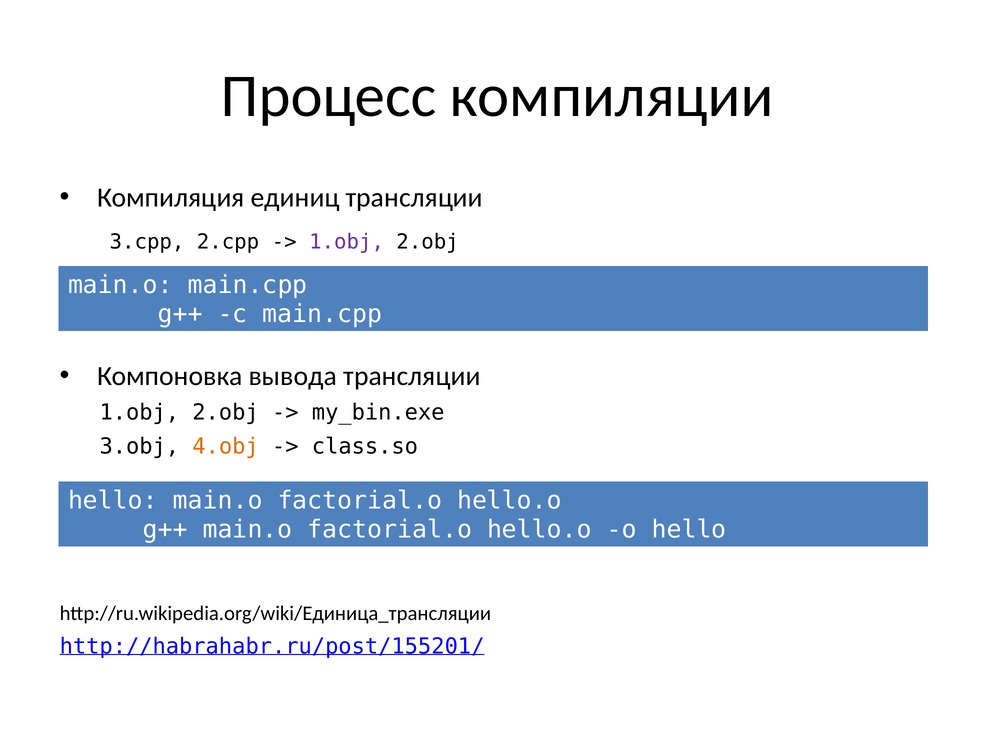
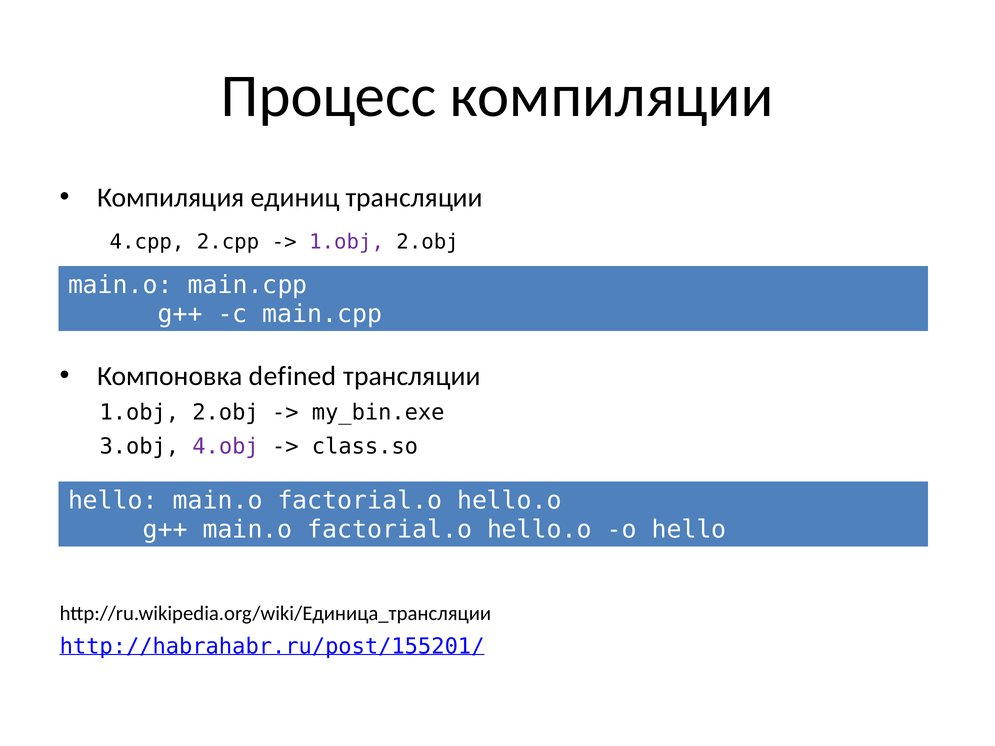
3.cpp: 3.cpp -> 4.cpp (147, 242)
вывода: вывода -> defined (293, 376)
4.obj colour: orange -> purple (226, 446)
